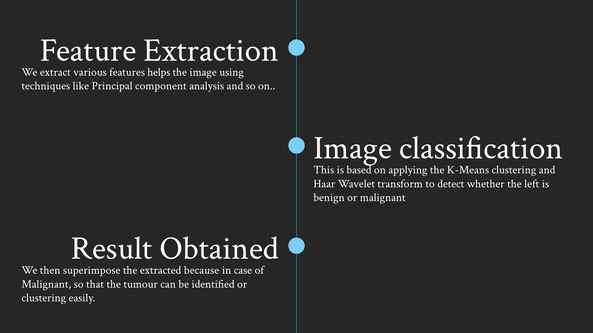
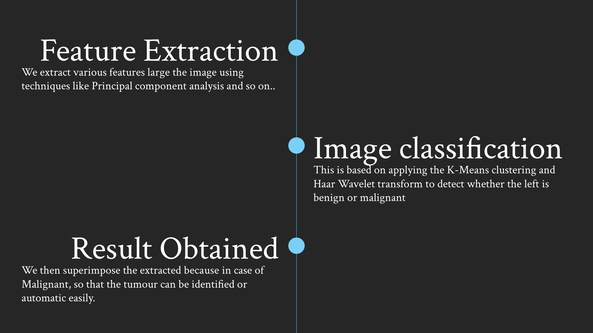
helps: helps -> large (159, 72)
clustering: clustering -> automatic (44, 298)
